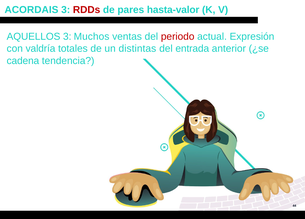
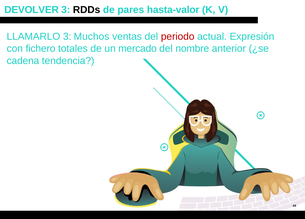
ACORDAIS: ACORDAIS -> DEVOLVER (32, 10)
RDDs colour: red -> black (87, 10)
AQUELLOS: AQUELLOS -> LLAMARLO (33, 37)
valdría: valdría -> fichero (41, 49)
distintas: distintas -> mercado (137, 49)
entrada: entrada -> nombre (192, 49)
